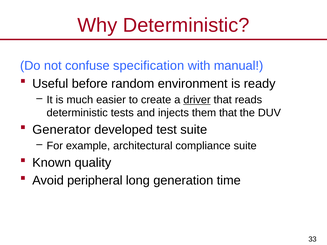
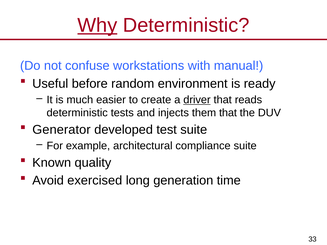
Why underline: none -> present (97, 25)
specification: specification -> workstations (149, 66)
peripheral: peripheral -> exercised (95, 181)
